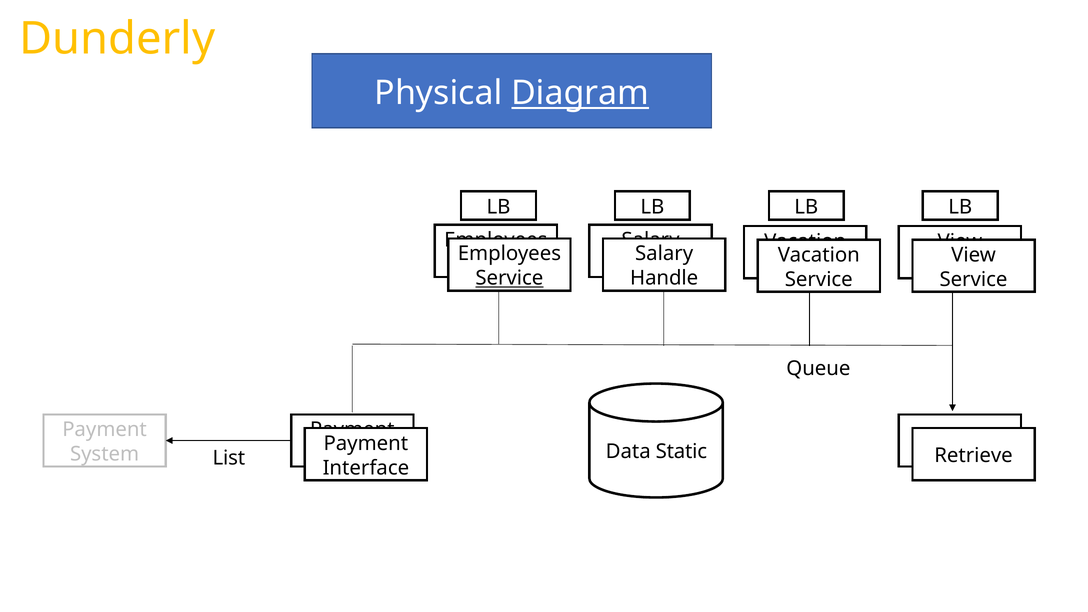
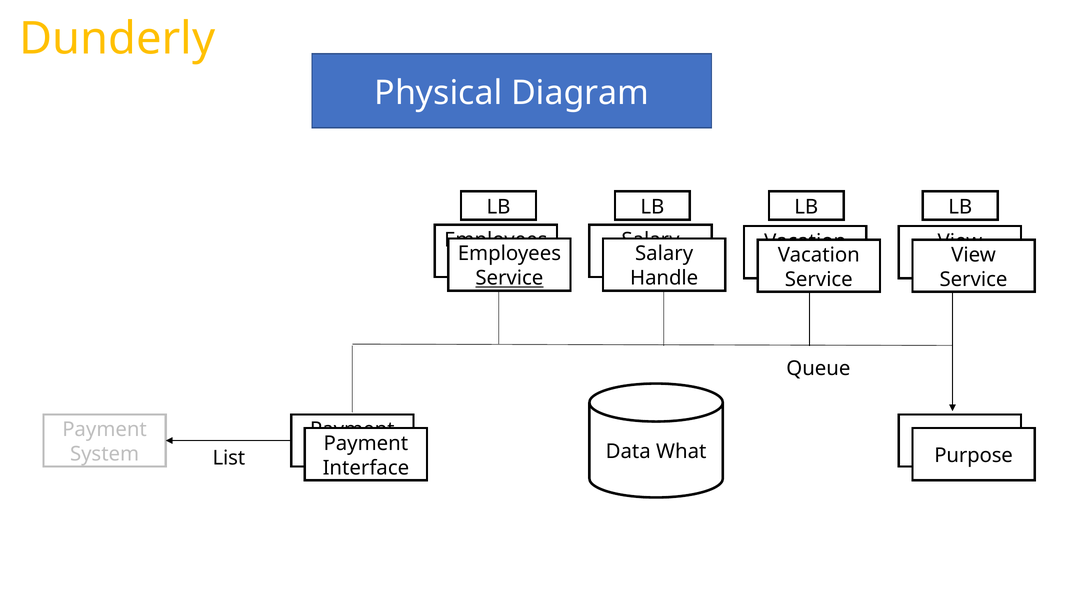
Diagram underline: present -> none (580, 93)
Static: Static -> What (681, 451)
Retrieve: Retrieve -> Purpose (974, 456)
